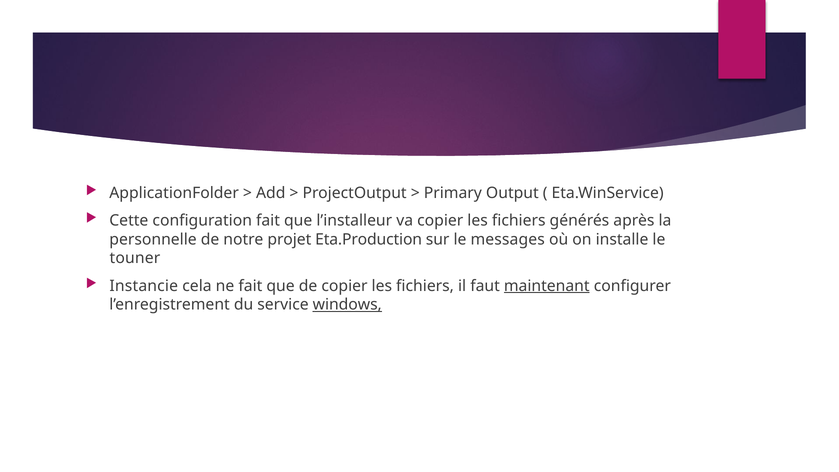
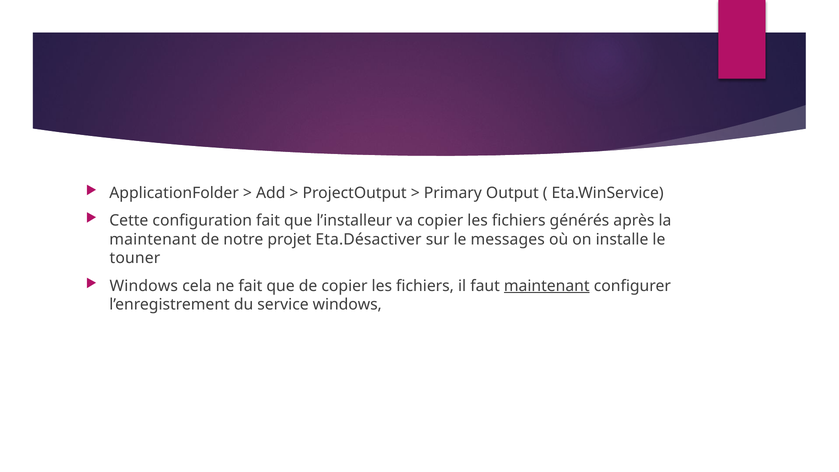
personnelle: personnelle -> maintenant (153, 239)
Eta.Production: Eta.Production -> Eta.Désactiver (369, 239)
Instancie: Instancie -> Windows (144, 286)
windows underline: present -> none (347, 305)
